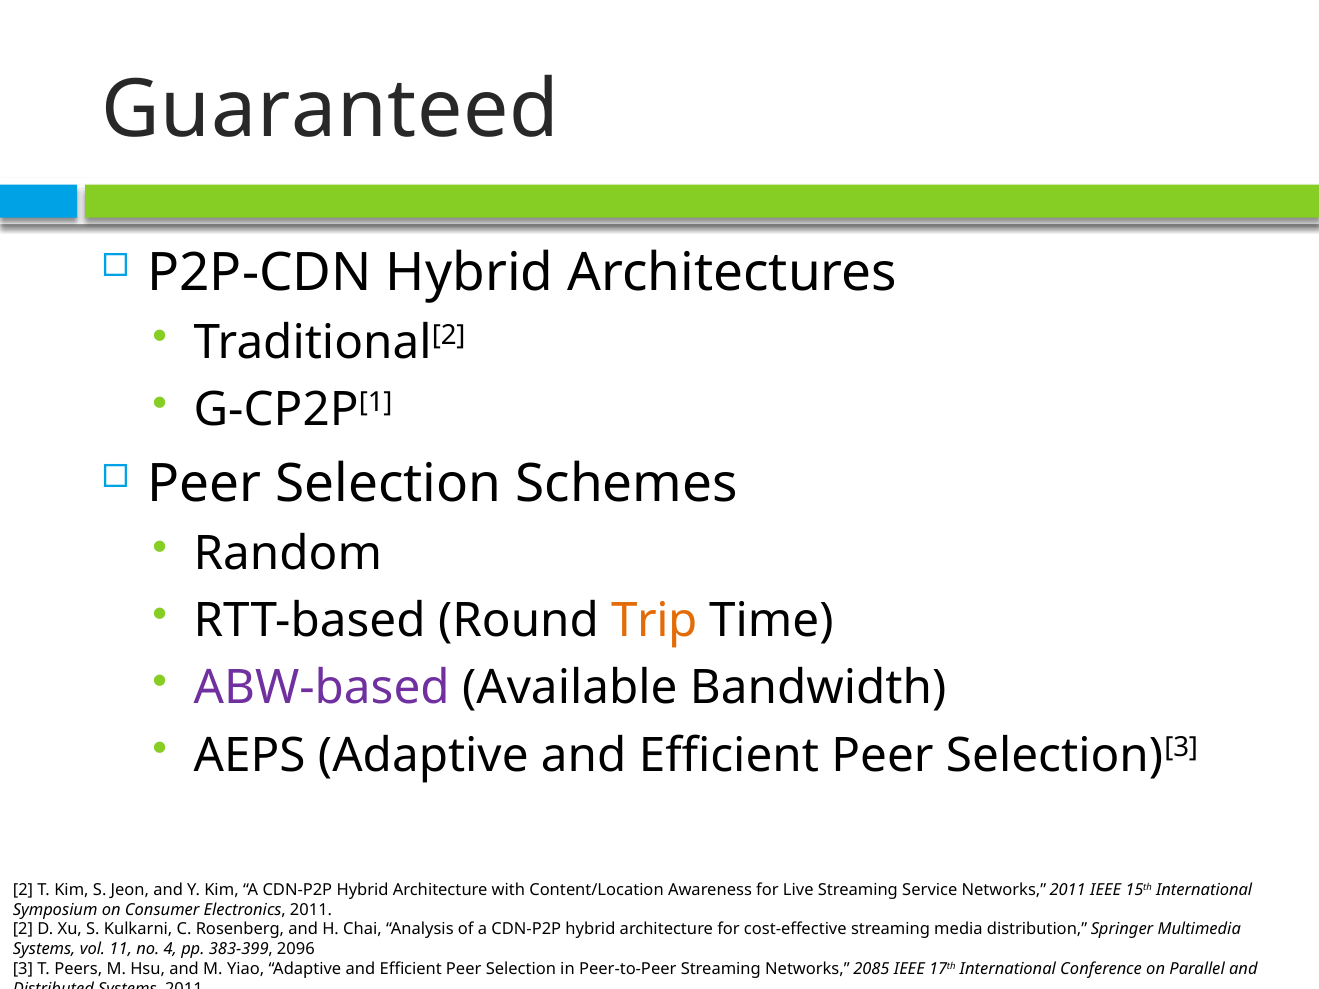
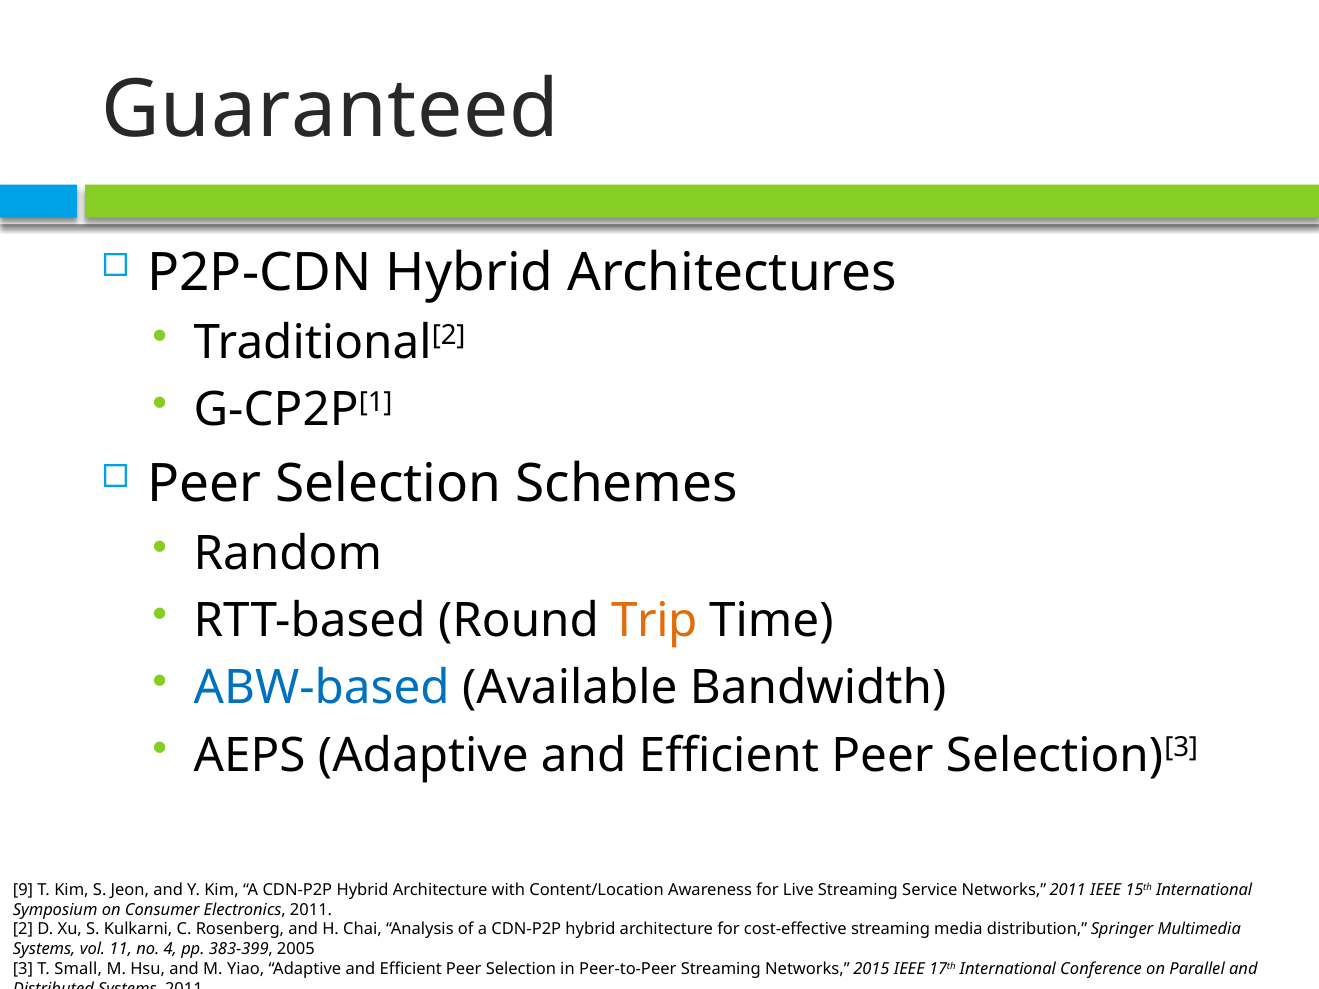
ABW-based colour: purple -> blue (322, 688)
2: 2 -> 9 (23, 890)
2096: 2096 -> 2005 (296, 949)
Peers: Peers -> Small (78, 969)
2085: 2085 -> 2015 (871, 969)
